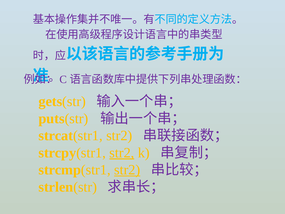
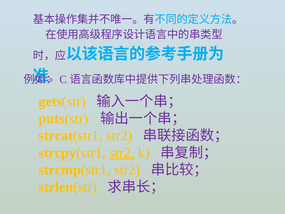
str2 underline: present -> none (127, 170)
